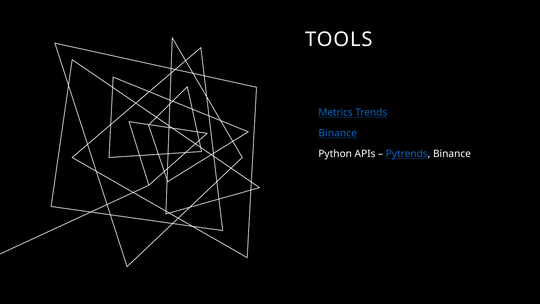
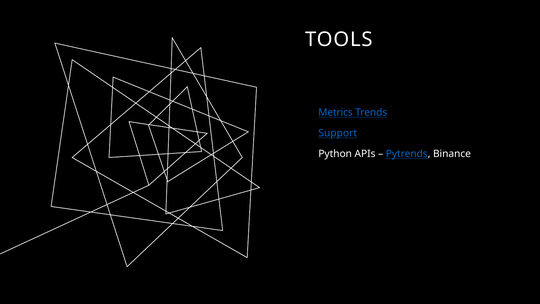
Binance: Binance -> Support (338, 133)
